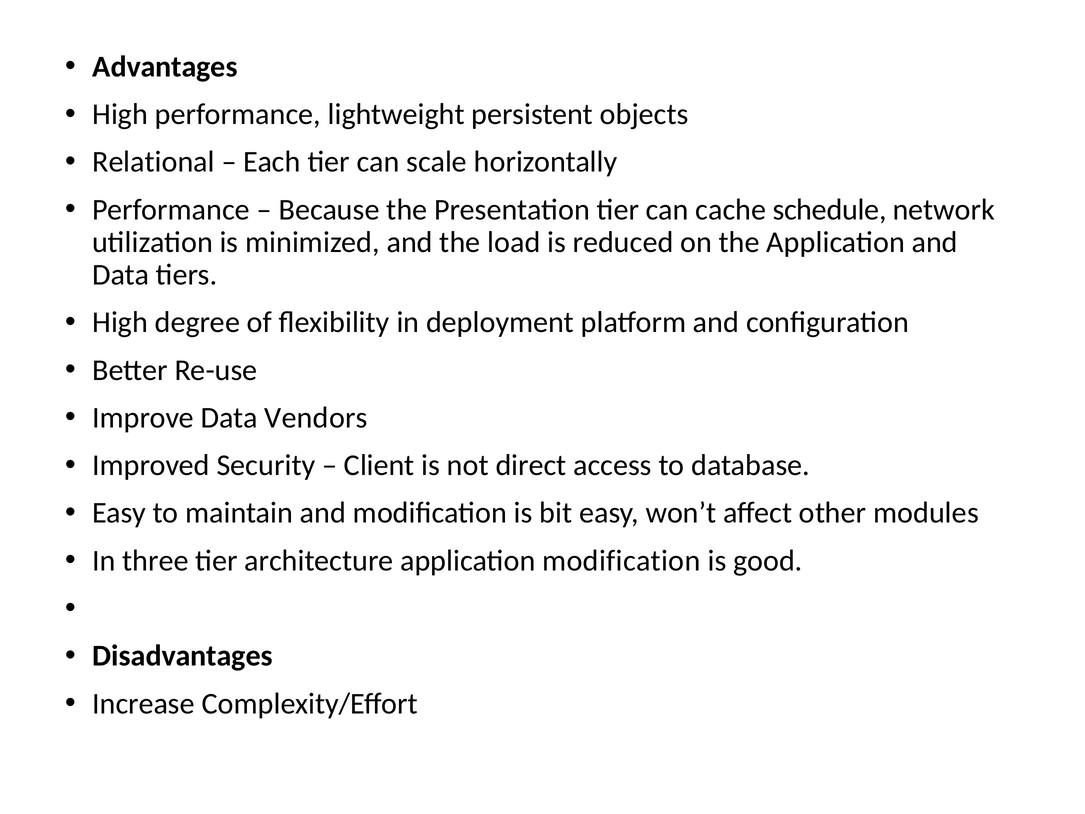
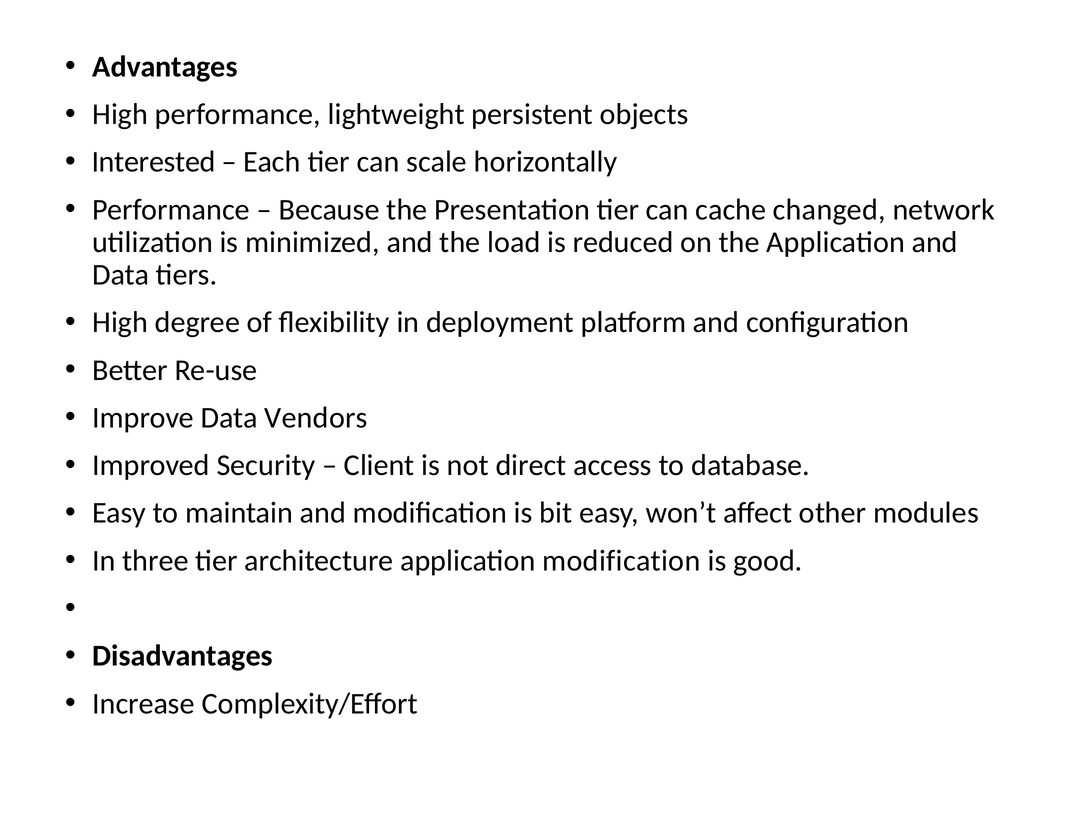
Relational: Relational -> Interested (154, 162)
schedule: schedule -> changed (829, 210)
